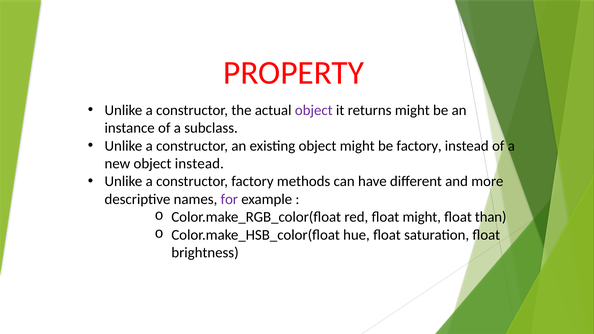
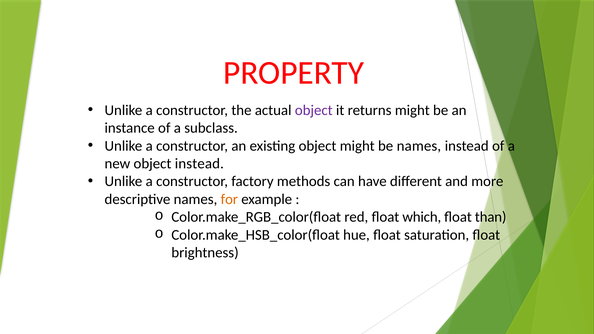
be factory: factory -> names (419, 146)
for colour: purple -> orange (229, 199)
float might: might -> which (422, 217)
